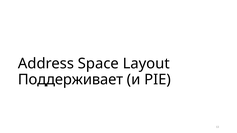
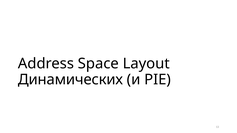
Поддерживает: Поддерживает -> Динамических (70, 80)
